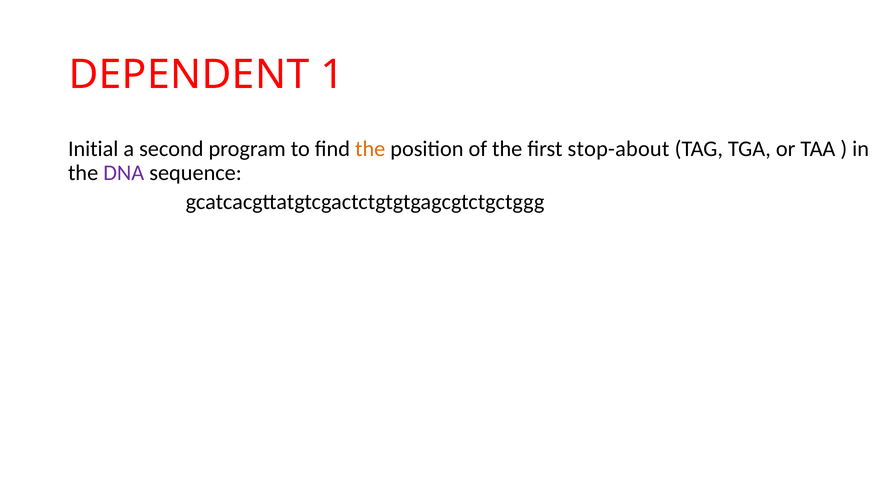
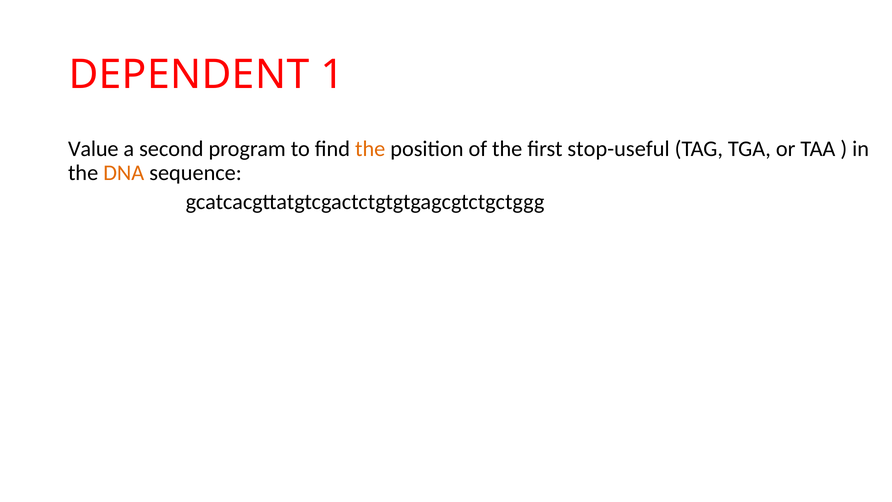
Initial: Initial -> Value (93, 149)
stop-about: stop-about -> stop-useful (619, 149)
DNA colour: purple -> orange (124, 173)
